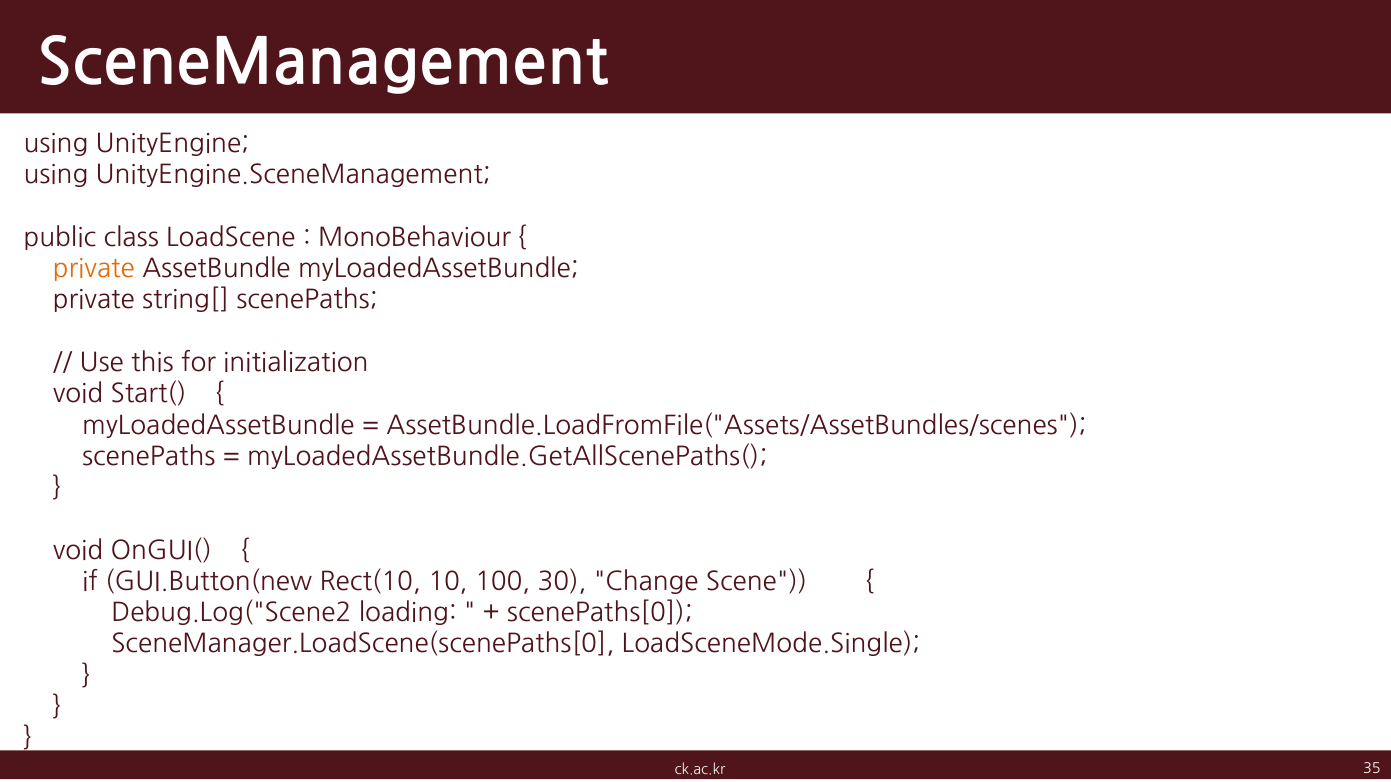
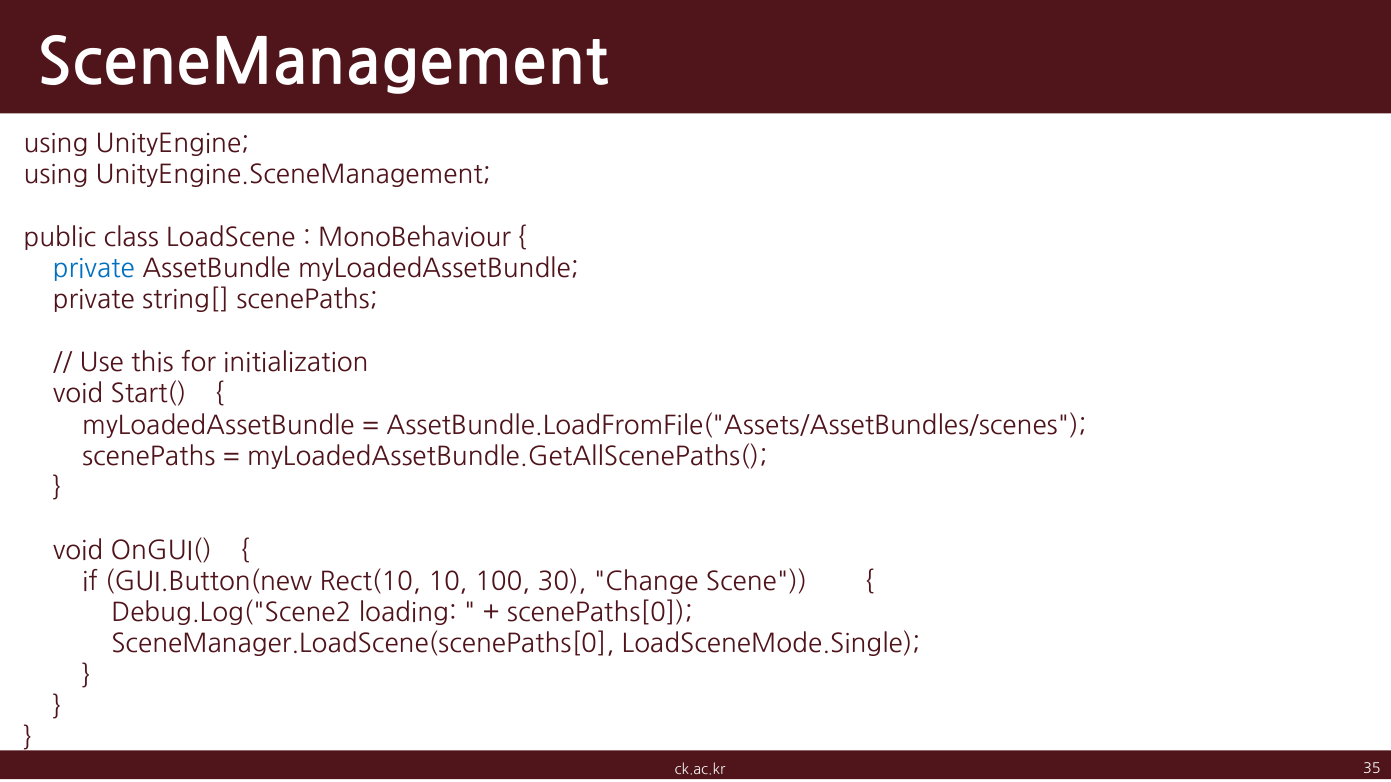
private colour: orange -> blue (94, 269)
